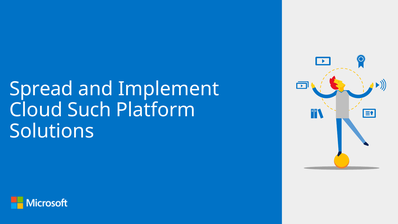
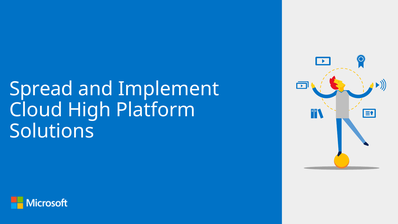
Such: Such -> High (89, 110)
